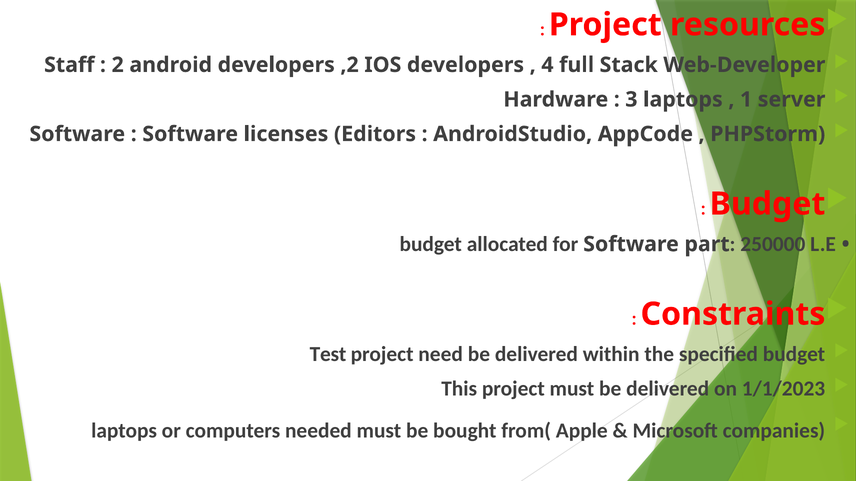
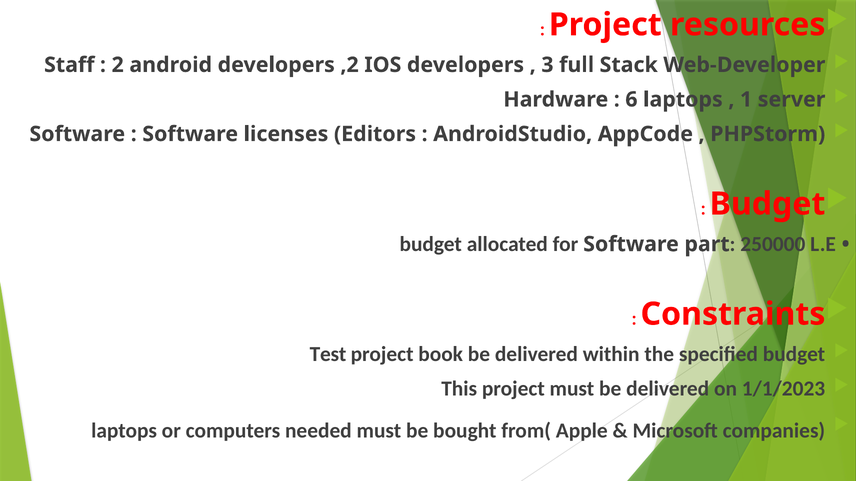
4: 4 -> 3 (547, 65)
3: 3 -> 6 (631, 100)
need: need -> book (441, 355)
